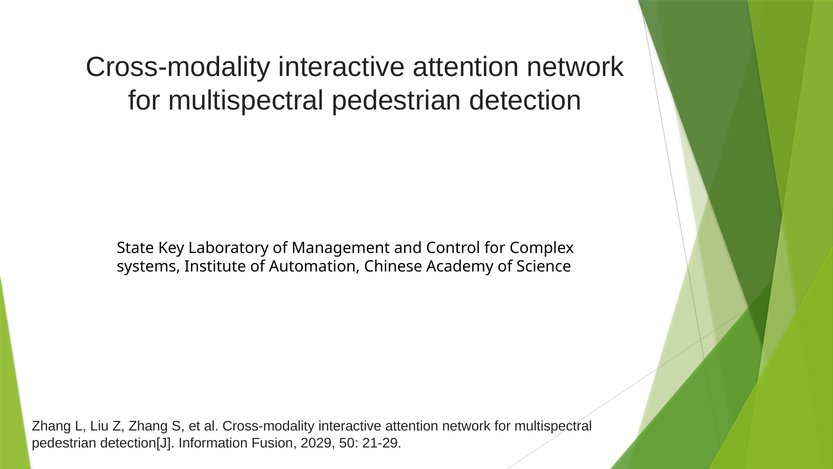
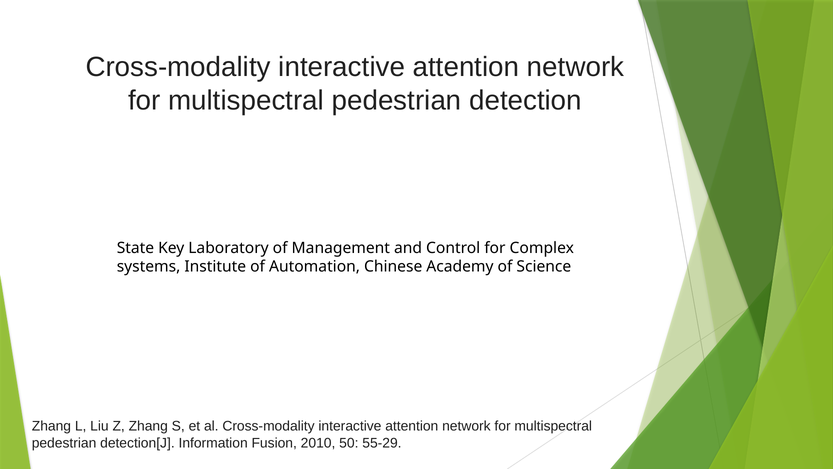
2029: 2029 -> 2010 (318, 443)
21-29: 21-29 -> 55-29 (382, 443)
